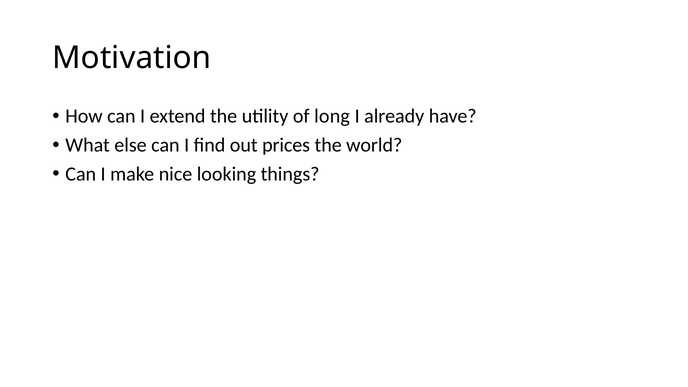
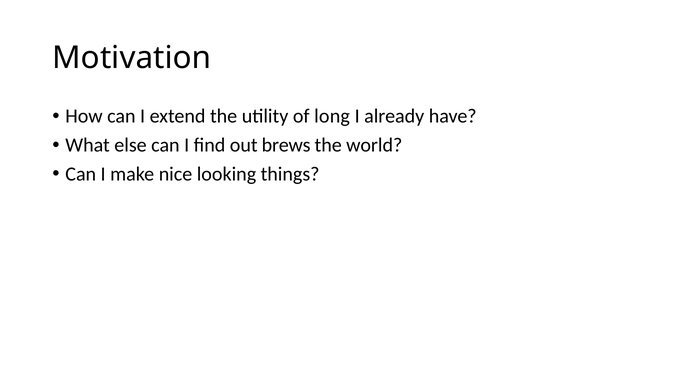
prices: prices -> brews (286, 145)
